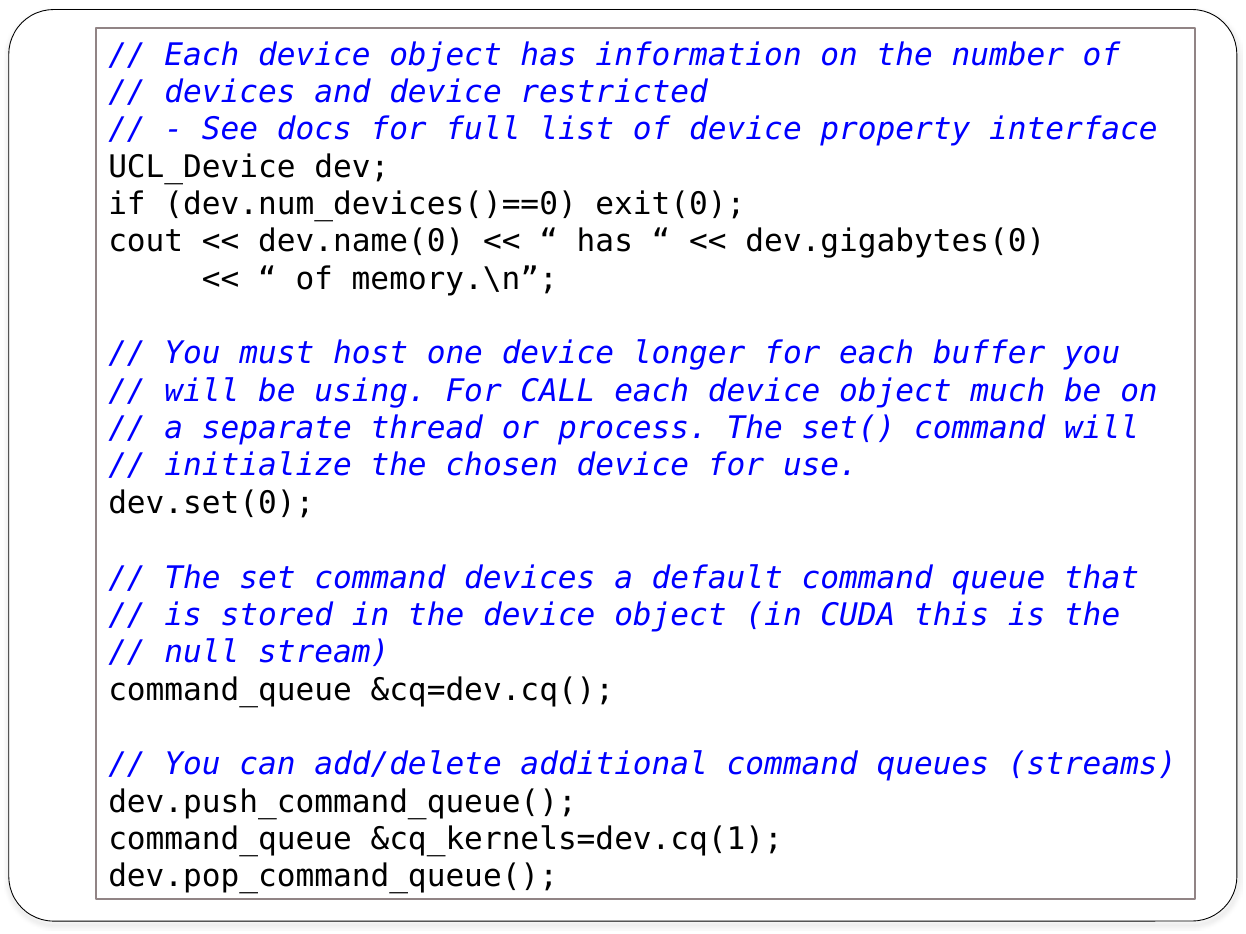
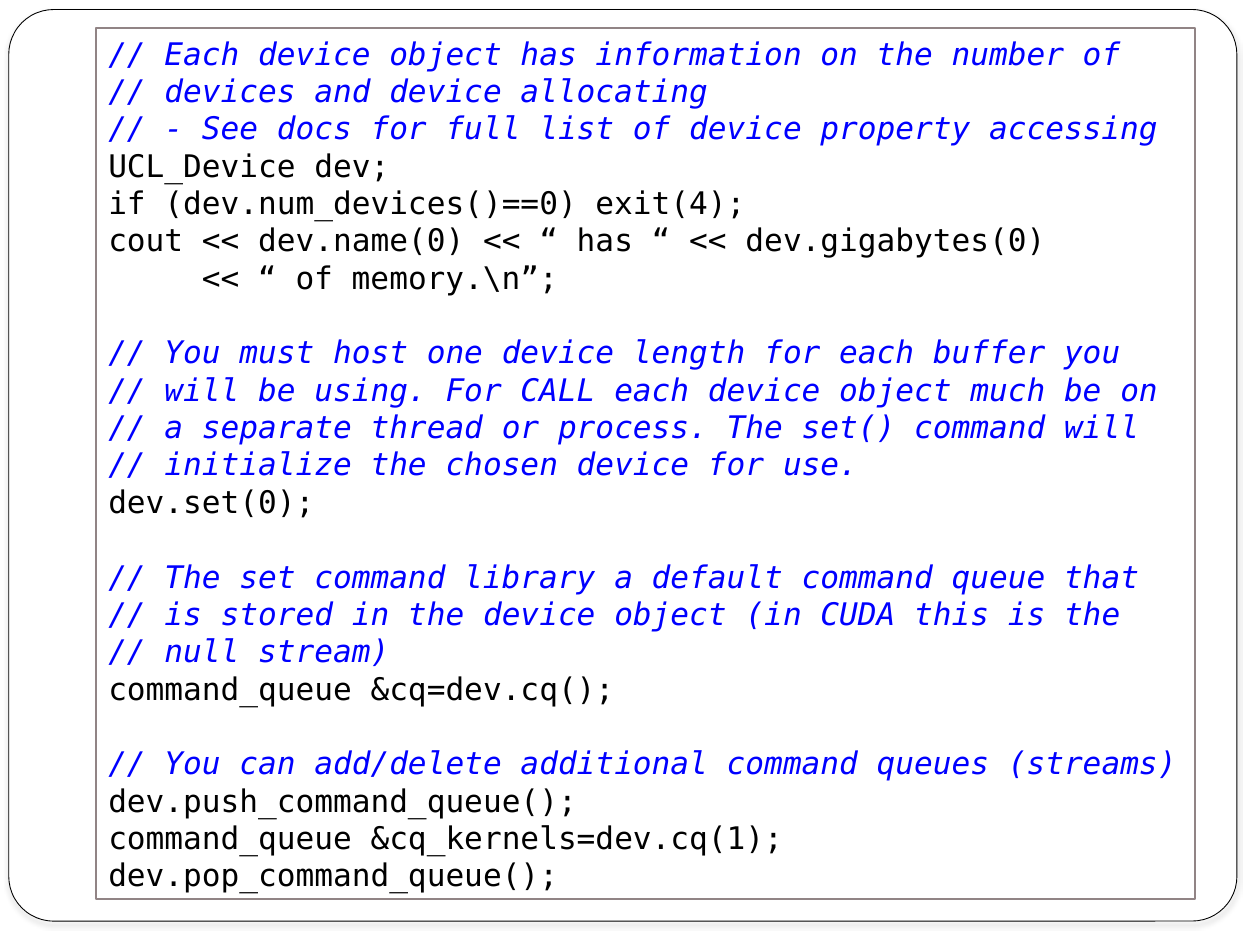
restricted: restricted -> allocating (614, 92)
interface: interface -> accessing (1073, 130)
exit(0: exit(0 -> exit(4 (670, 204)
longer: longer -> length (689, 354)
command devices: devices -> library (530, 578)
